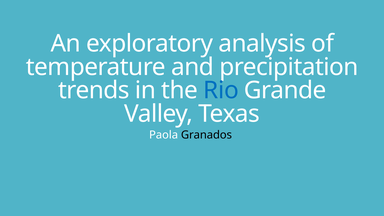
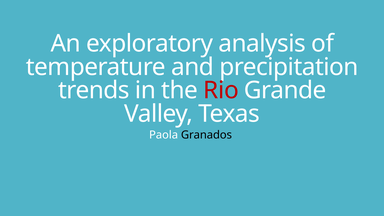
Rio colour: blue -> red (221, 90)
